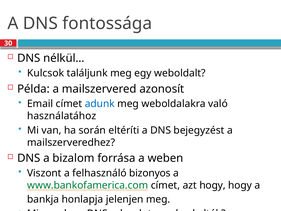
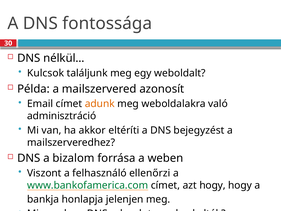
adunk colour: blue -> orange (100, 104)
használatához: használatához -> adminisztráció (62, 116)
során: során -> akkor (92, 130)
bizonyos: bizonyos -> ellenőrzi (150, 173)
